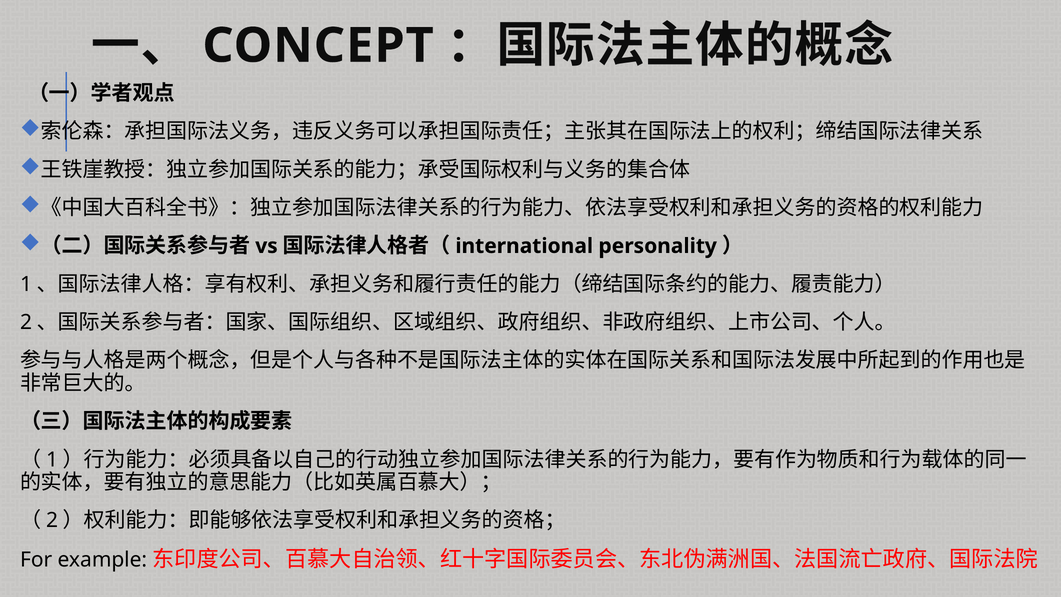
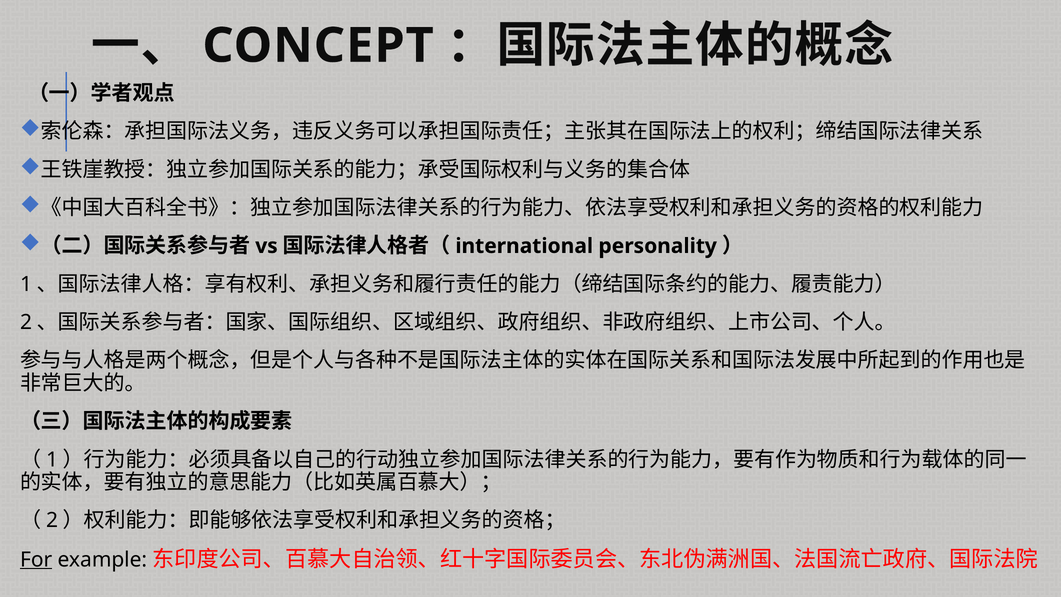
For underline: none -> present (36, 559)
